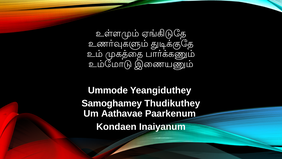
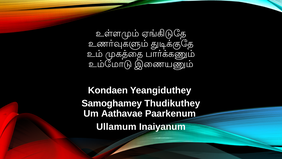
Ummode: Ummode -> Kondaen (108, 90)
Kondaen: Kondaen -> Ullamum (116, 126)
